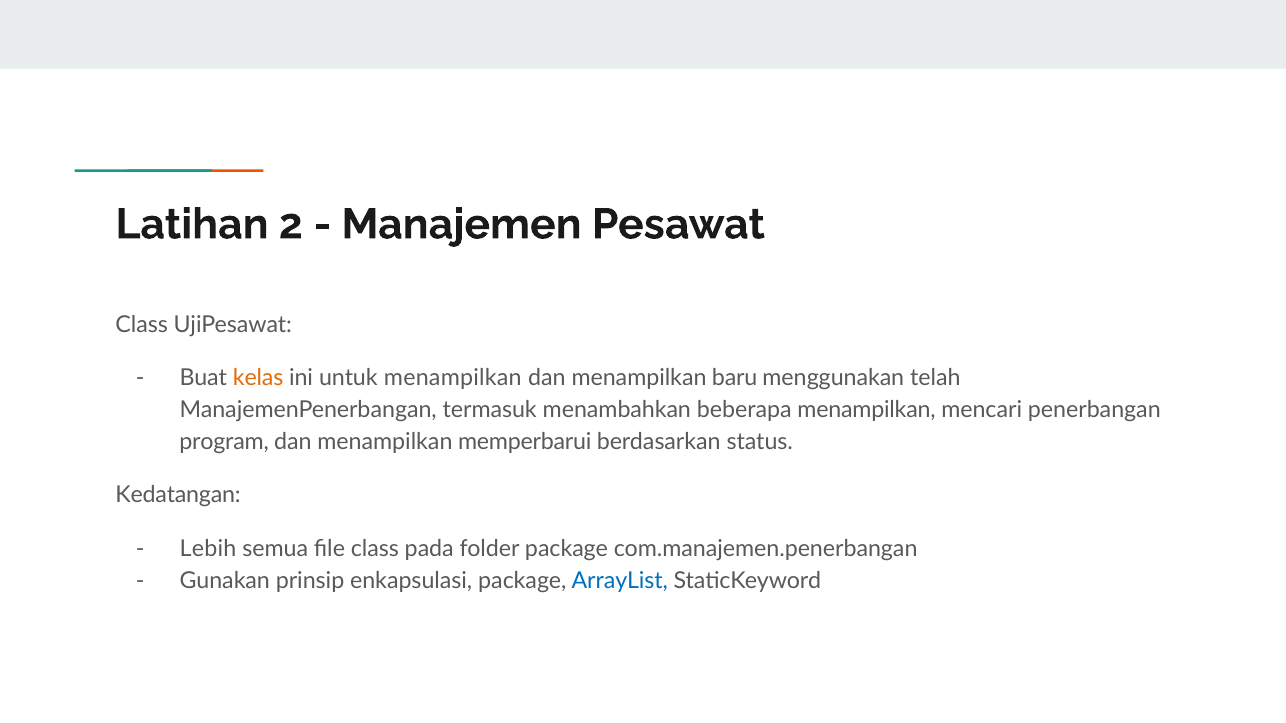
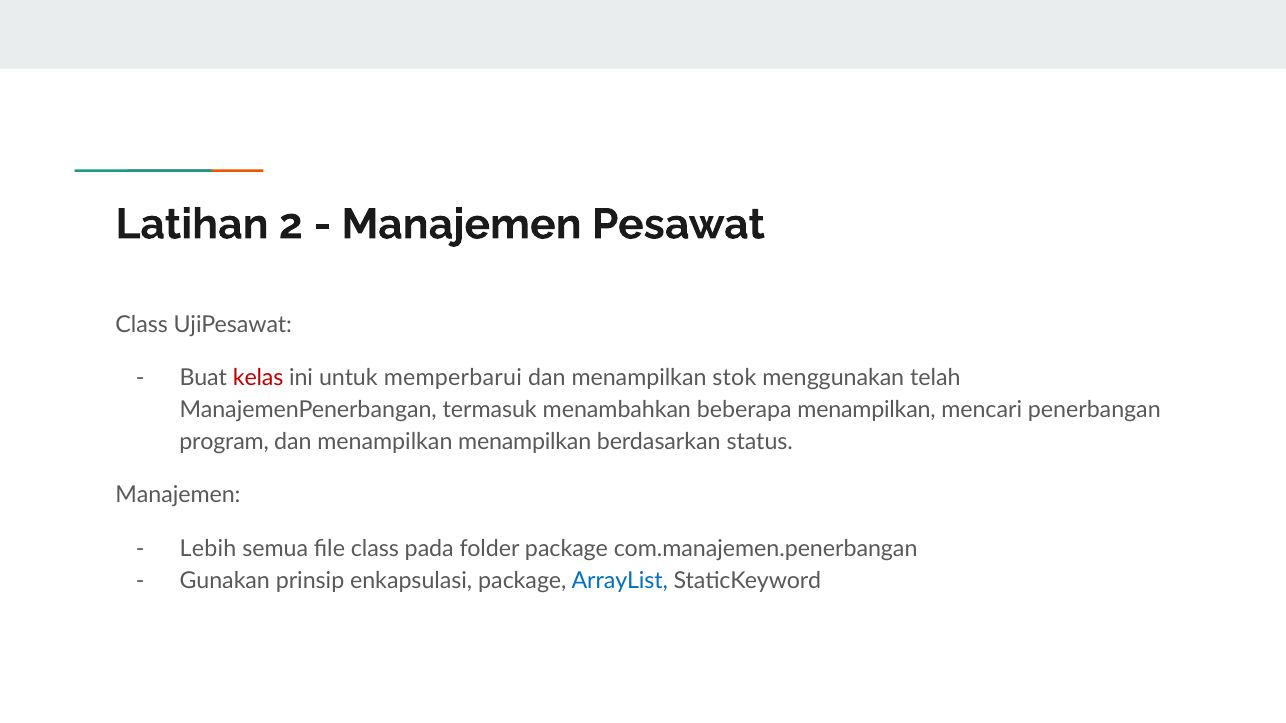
kelas colour: orange -> red (258, 378)
untuk menampilkan: menampilkan -> memperbarui (453, 378)
baru: baru -> stok (734, 378)
menampilkan memperbarui: memperbarui -> menampilkan (525, 442)
Kedatangan: Kedatangan -> Manajemen (178, 495)
